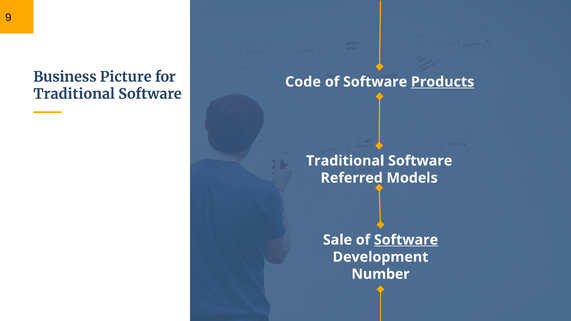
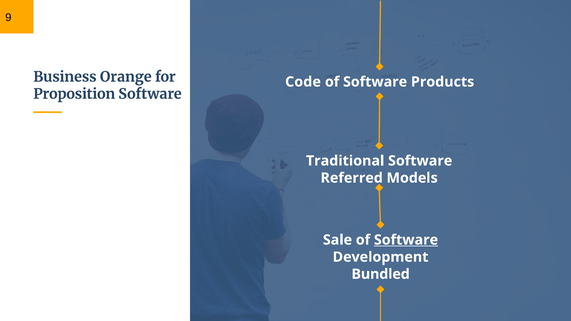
Picture: Picture -> Orange (126, 77)
Products underline: present -> none (443, 82)
Traditional: Traditional -> Proposition (74, 94)
Number: Number -> Bundled (381, 274)
